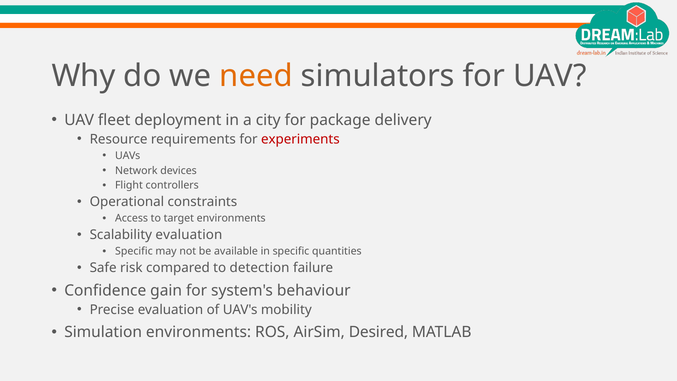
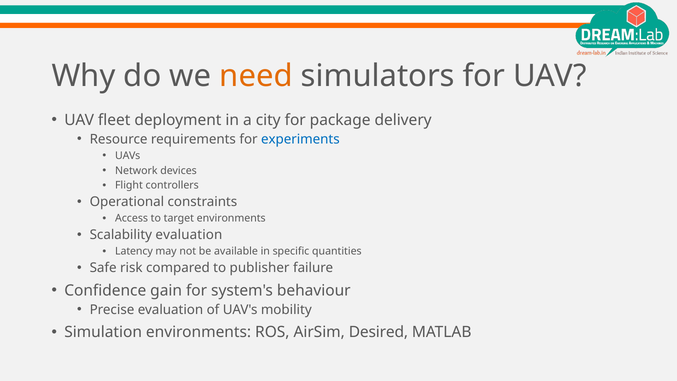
experiments colour: red -> blue (300, 139)
Specific: Specific -> Latency (134, 251)
detection: detection -> publisher (260, 268)
